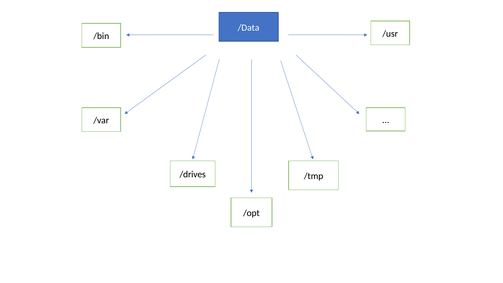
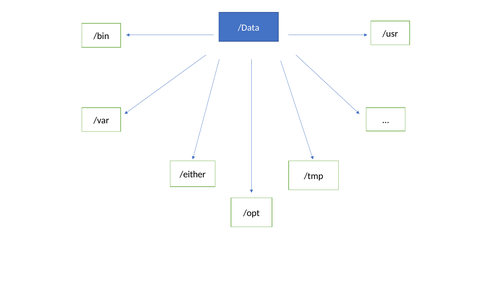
/drives: /drives -> /either (193, 174)
